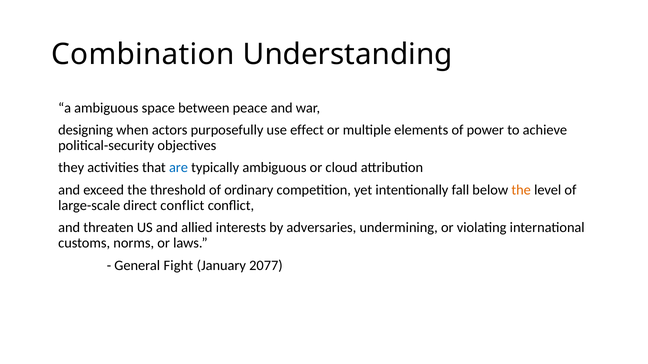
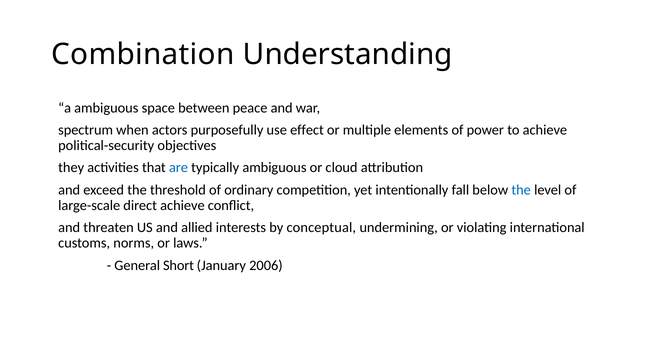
designing: designing -> spectrum (86, 130)
the colour: orange -> blue (521, 190)
direct conflict: conflict -> achieve (182, 206)
adversaries: adversaries -> conceptual (321, 228)
Fight: Fight -> Short (179, 266)
2077: 2077 -> 2006 (266, 266)
